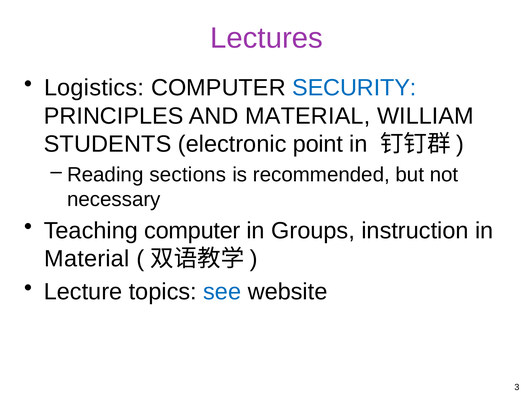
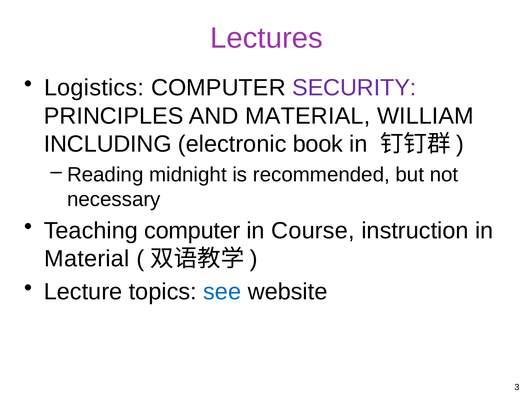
SECURITY colour: blue -> purple (354, 88)
STUDENTS: STUDENTS -> INCLUDING (108, 144)
point: point -> book (318, 144)
sections: sections -> midnight (188, 174)
Groups: Groups -> Course (313, 230)
